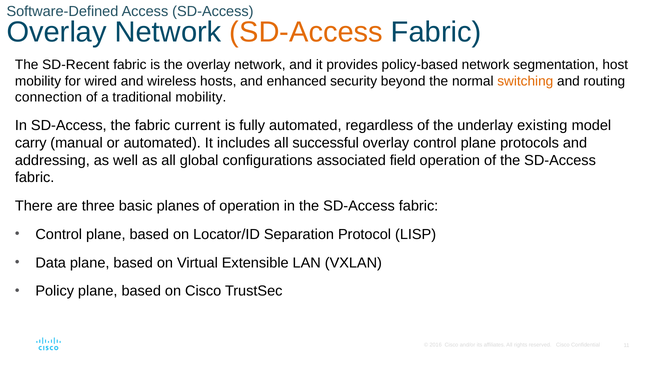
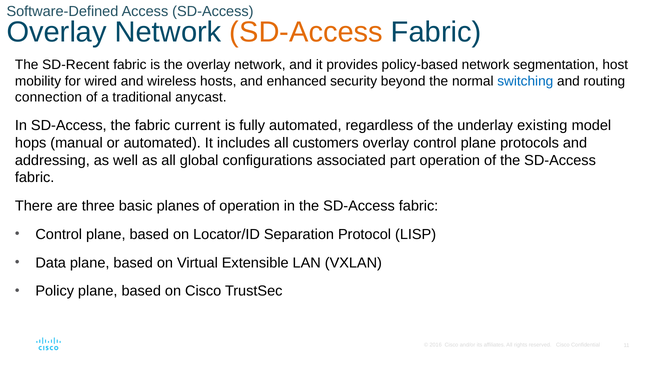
switching colour: orange -> blue (525, 81)
traditional mobility: mobility -> anycast (201, 97)
carry: carry -> hops (31, 143)
successful: successful -> customers (326, 143)
field: field -> part (403, 160)
